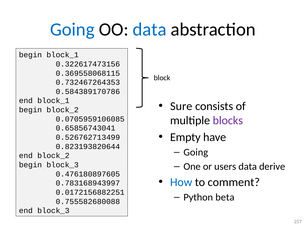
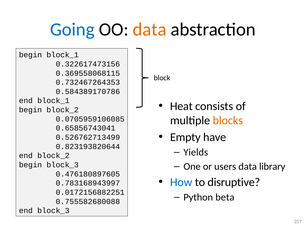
data colour: blue -> orange (150, 30)
Sure: Sure -> Heat (181, 106)
blocks colour: purple -> orange (228, 121)
Going: Going -> Yields (196, 153)
derive: derive -> library (272, 167)
comment: comment -> disruptive (234, 183)
